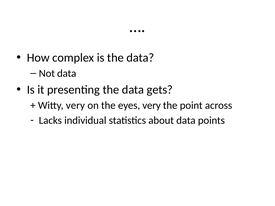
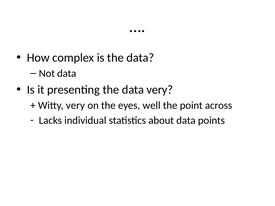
data gets: gets -> very (160, 90)
eyes very: very -> well (152, 106)
